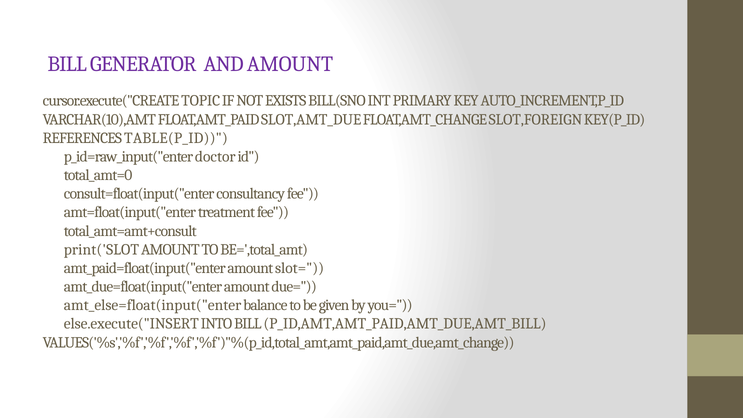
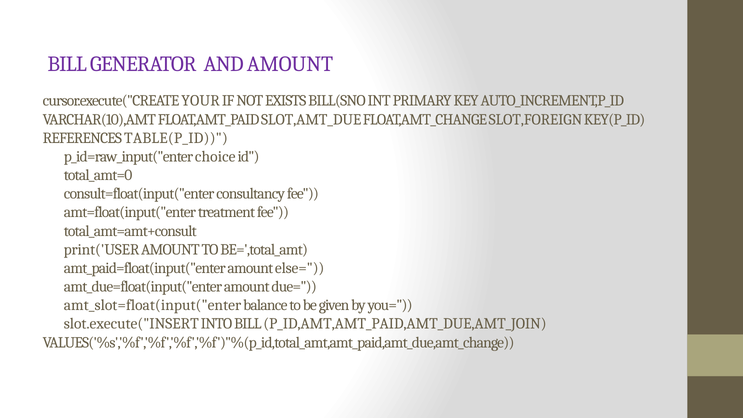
TOPIC: TOPIC -> YOUR (201, 101)
doctor: doctor -> choice (215, 157)
print('SLOT: print('SLOT -> print('USER (102, 249)
slot=: slot= -> else= (300, 268)
amt_else=float(input("enter: amt_else=float(input("enter -> amt_slot=float(input("enter (153, 305)
else.execute("INSERT: else.execute("INSERT -> slot.execute("INSERT (131, 324)
P_ID,AMT,AMT_PAID,AMT_DUE,AMT_BILL: P_ID,AMT,AMT_PAID,AMT_DUE,AMT_BILL -> P_ID,AMT,AMT_PAID,AMT_DUE,AMT_JOIN (405, 324)
